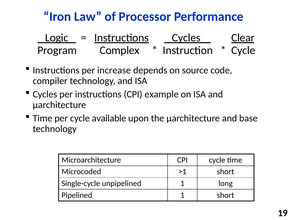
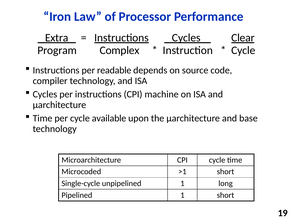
Logic: Logic -> Extra (57, 38)
increase: increase -> readable (114, 70)
example: example -> machine (162, 94)
